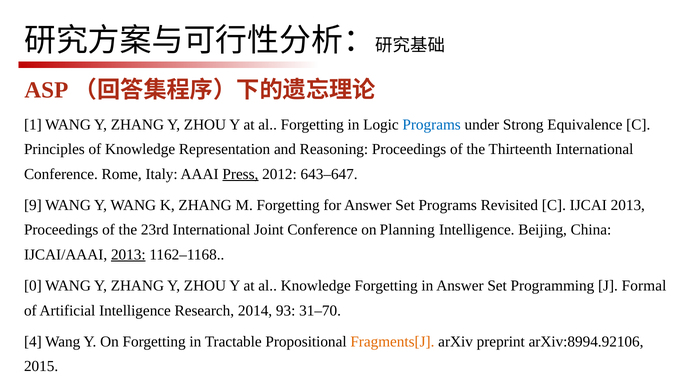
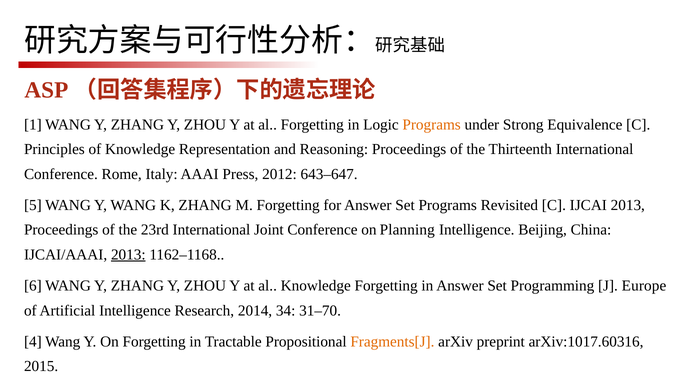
Programs colour: blue -> orange (432, 124)
Press underline: present -> none (240, 174)
9: 9 -> 5 (33, 205)
0: 0 -> 6 (33, 285)
Formal: Formal -> Europe (644, 285)
93: 93 -> 34 (286, 310)
arXiv:8994.92106: arXiv:8994.92106 -> arXiv:1017.60316 (586, 341)
